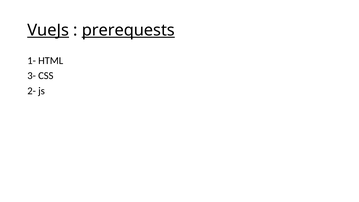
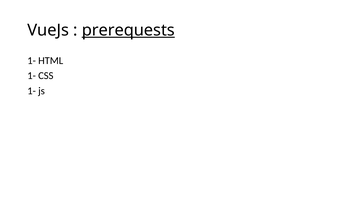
VueJs underline: present -> none (48, 30)
3-: 3- -> 1- (32, 76)
2-: 2- -> 1- (32, 91)
